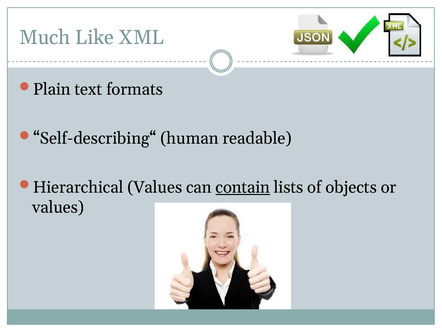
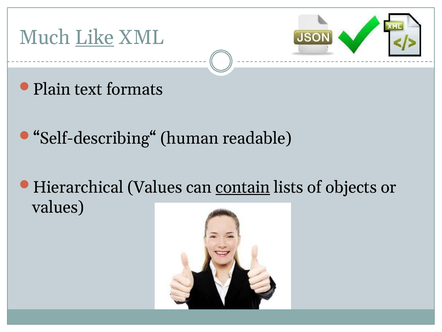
Like underline: none -> present (95, 37)
